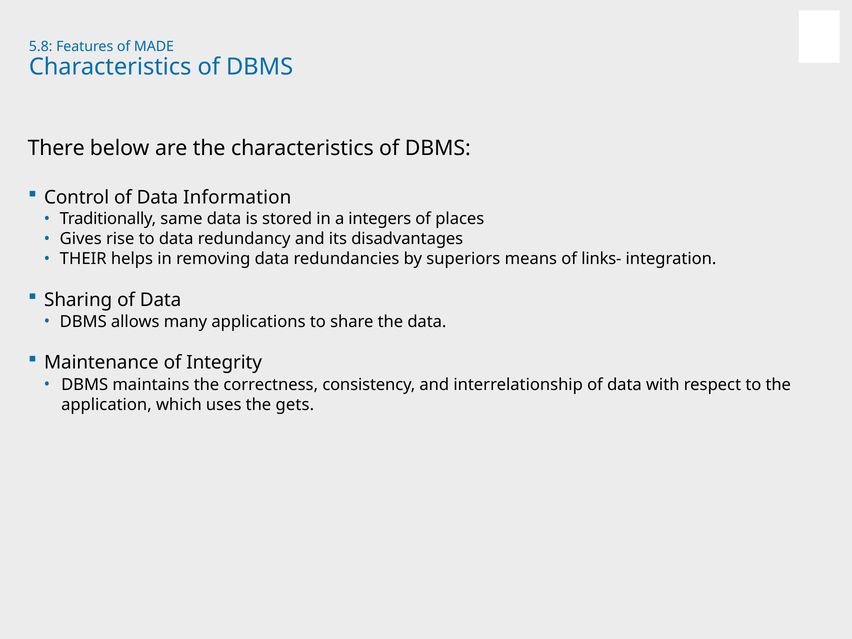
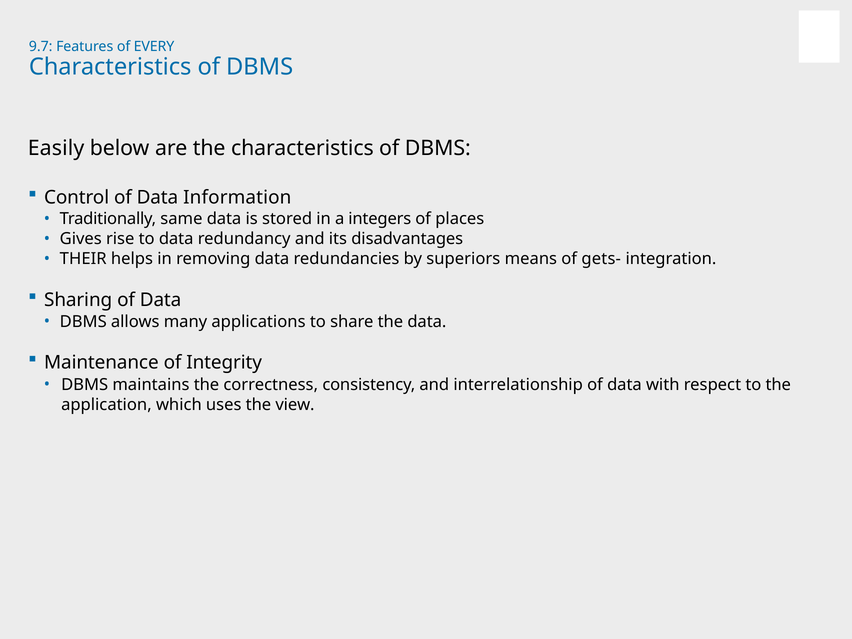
5.8: 5.8 -> 9.7 (41, 47)
MADE: MADE -> EVERY (154, 47)
There: There -> Easily (56, 148)
links-: links- -> gets- (601, 259)
gets: gets -> view (295, 405)
